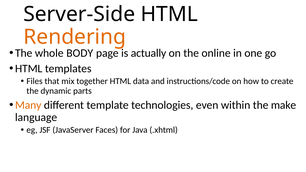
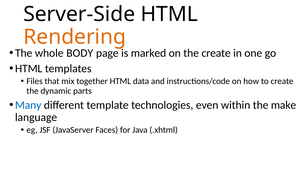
actually: actually -> marked (149, 53)
the online: online -> create (216, 53)
Many colour: orange -> blue (28, 105)
